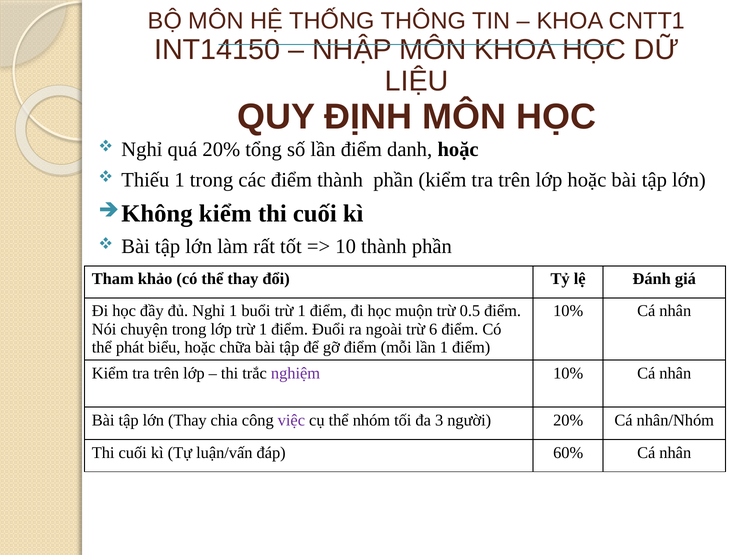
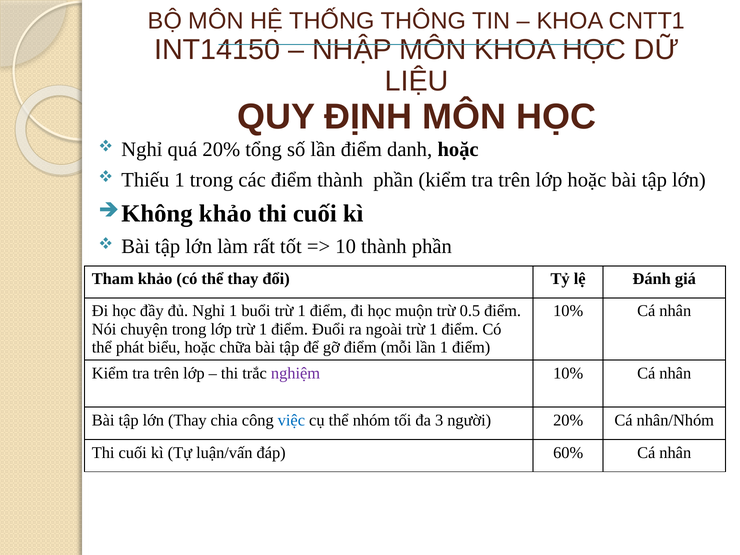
kiểm: kiểm -> khảo (225, 214)
ngoài trừ 6: 6 -> 1 (433, 329)
việc colour: purple -> blue (291, 420)
